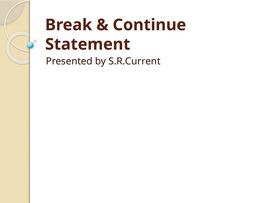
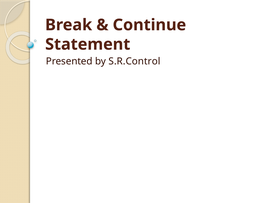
S.R.Current: S.R.Current -> S.R.Control (134, 61)
